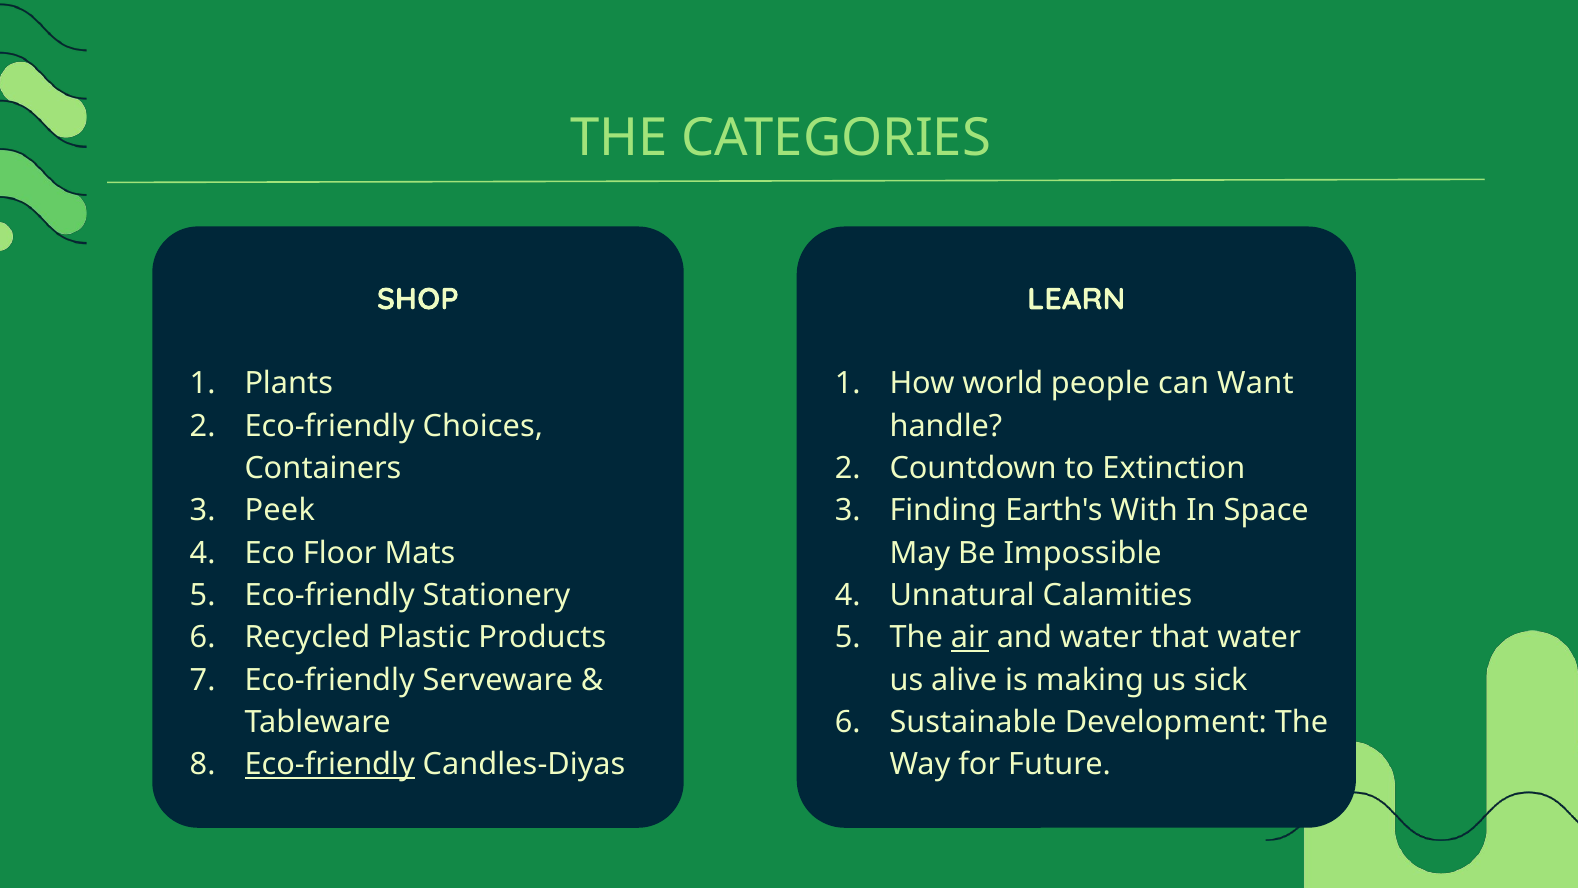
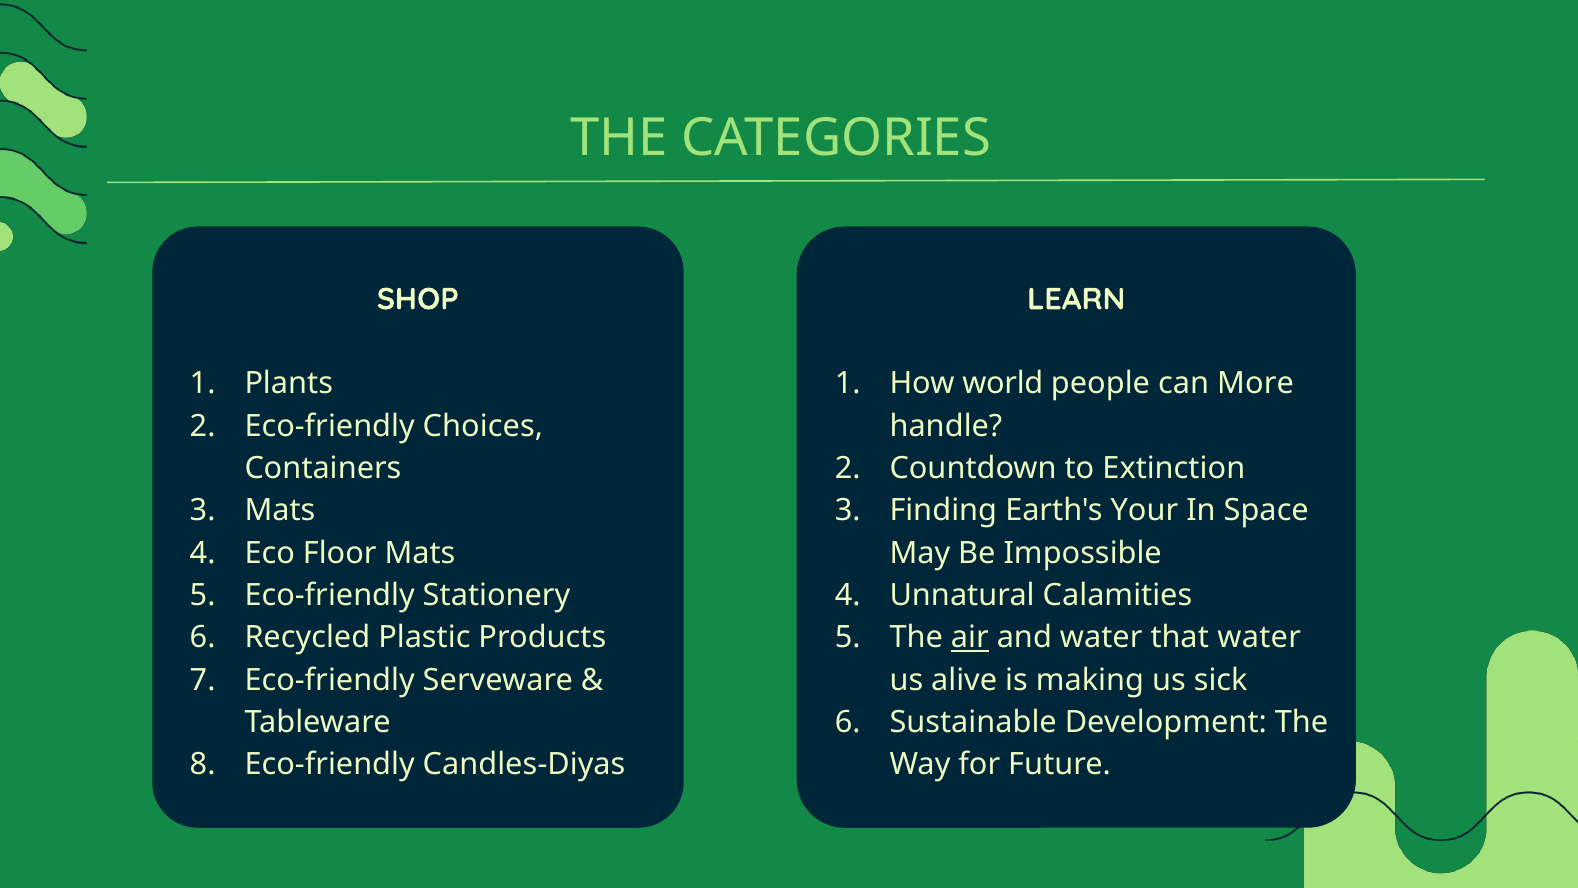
Want: Want -> More (1255, 384)
Peek: Peek -> Mats (280, 511)
With: With -> Your (1144, 511)
Eco-friendly underline: present -> none (330, 764)
